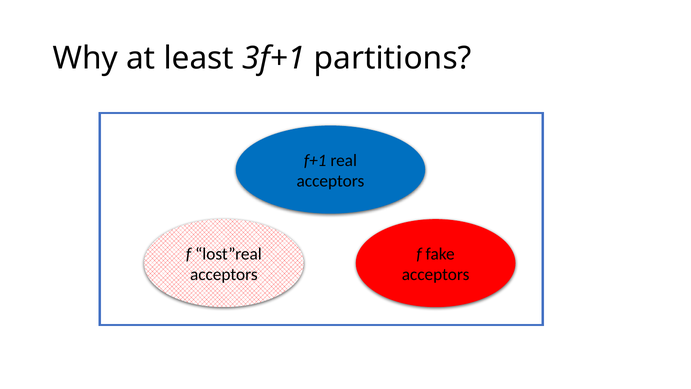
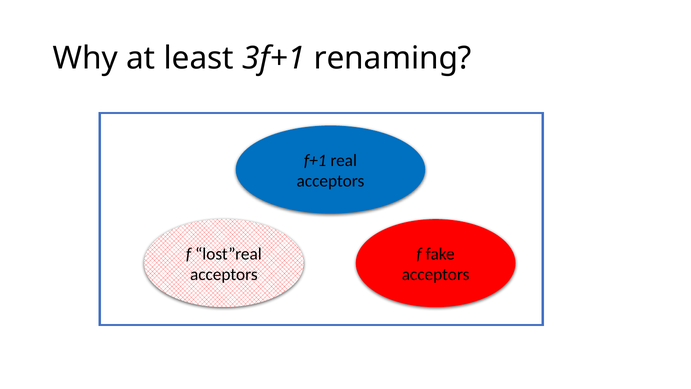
partitions: partitions -> renaming (393, 58)
